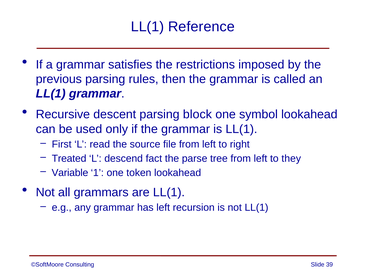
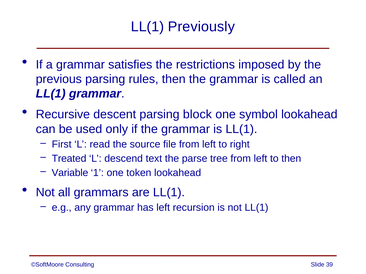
Reference: Reference -> Previously (201, 27)
fact: fact -> text (154, 159)
to they: they -> then (291, 159)
